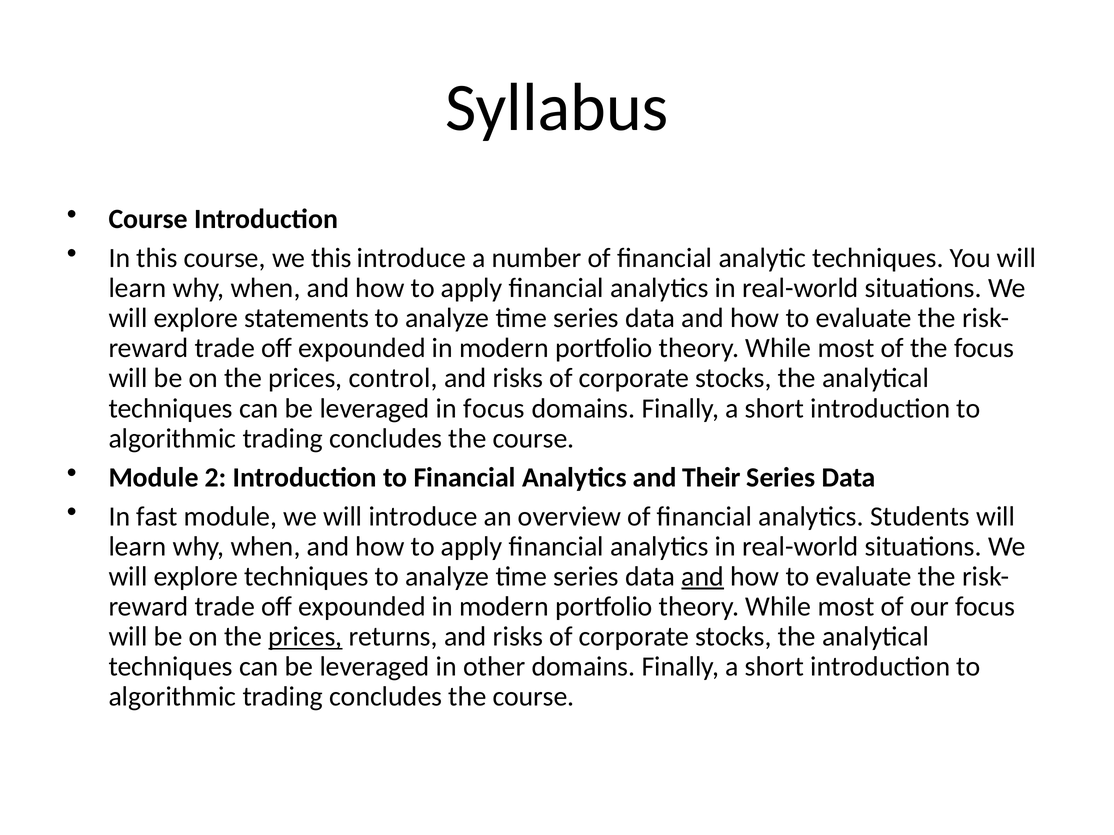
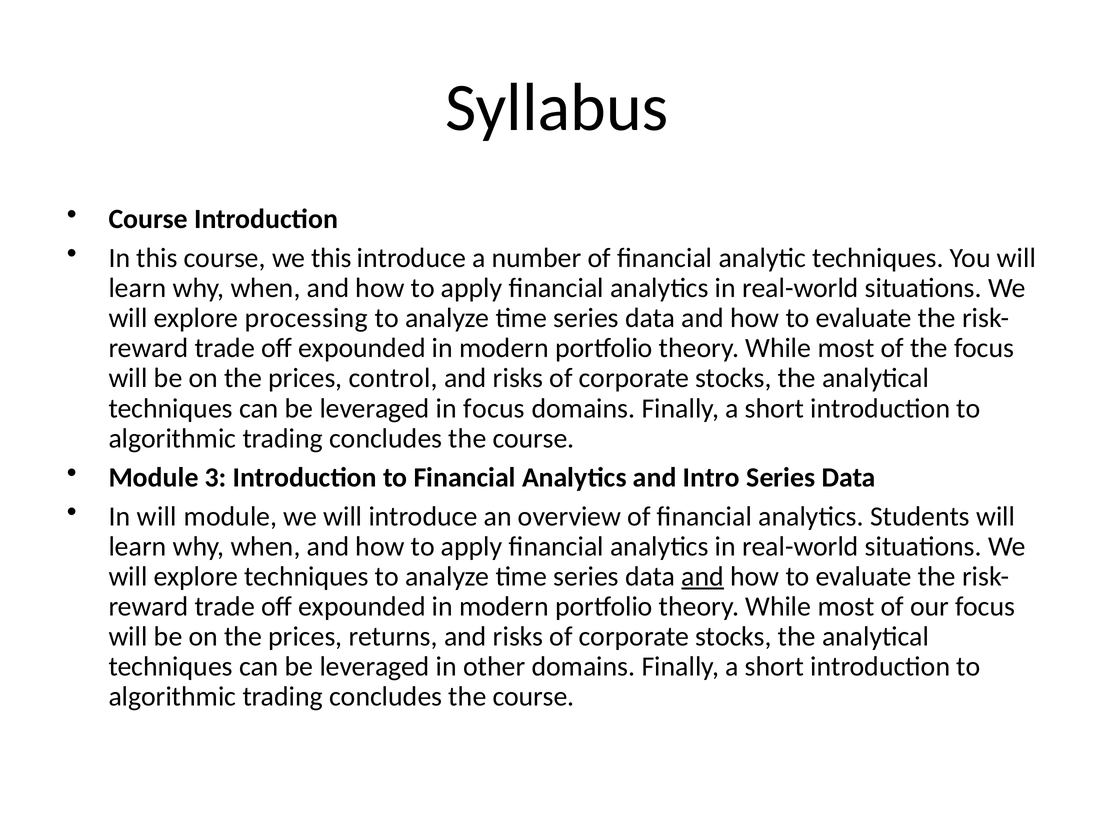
statements: statements -> processing (306, 318)
2: 2 -> 3 (216, 478)
Their: Their -> Intro (711, 478)
In fast: fast -> will (157, 517)
prices underline: present -> none (305, 637)
